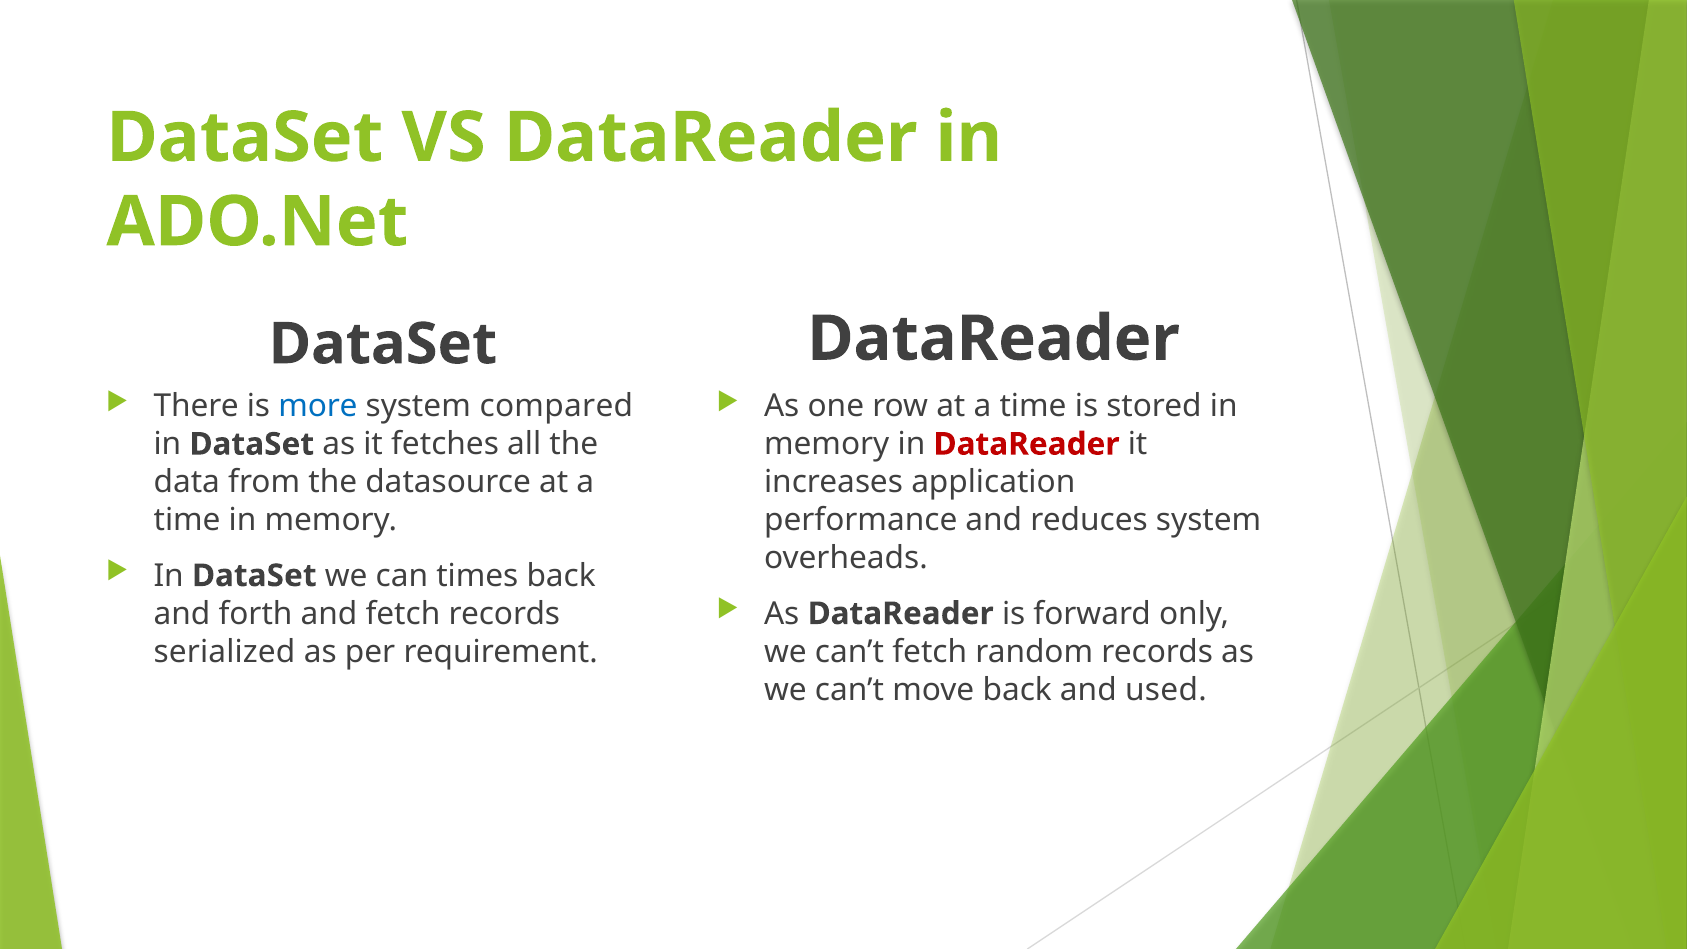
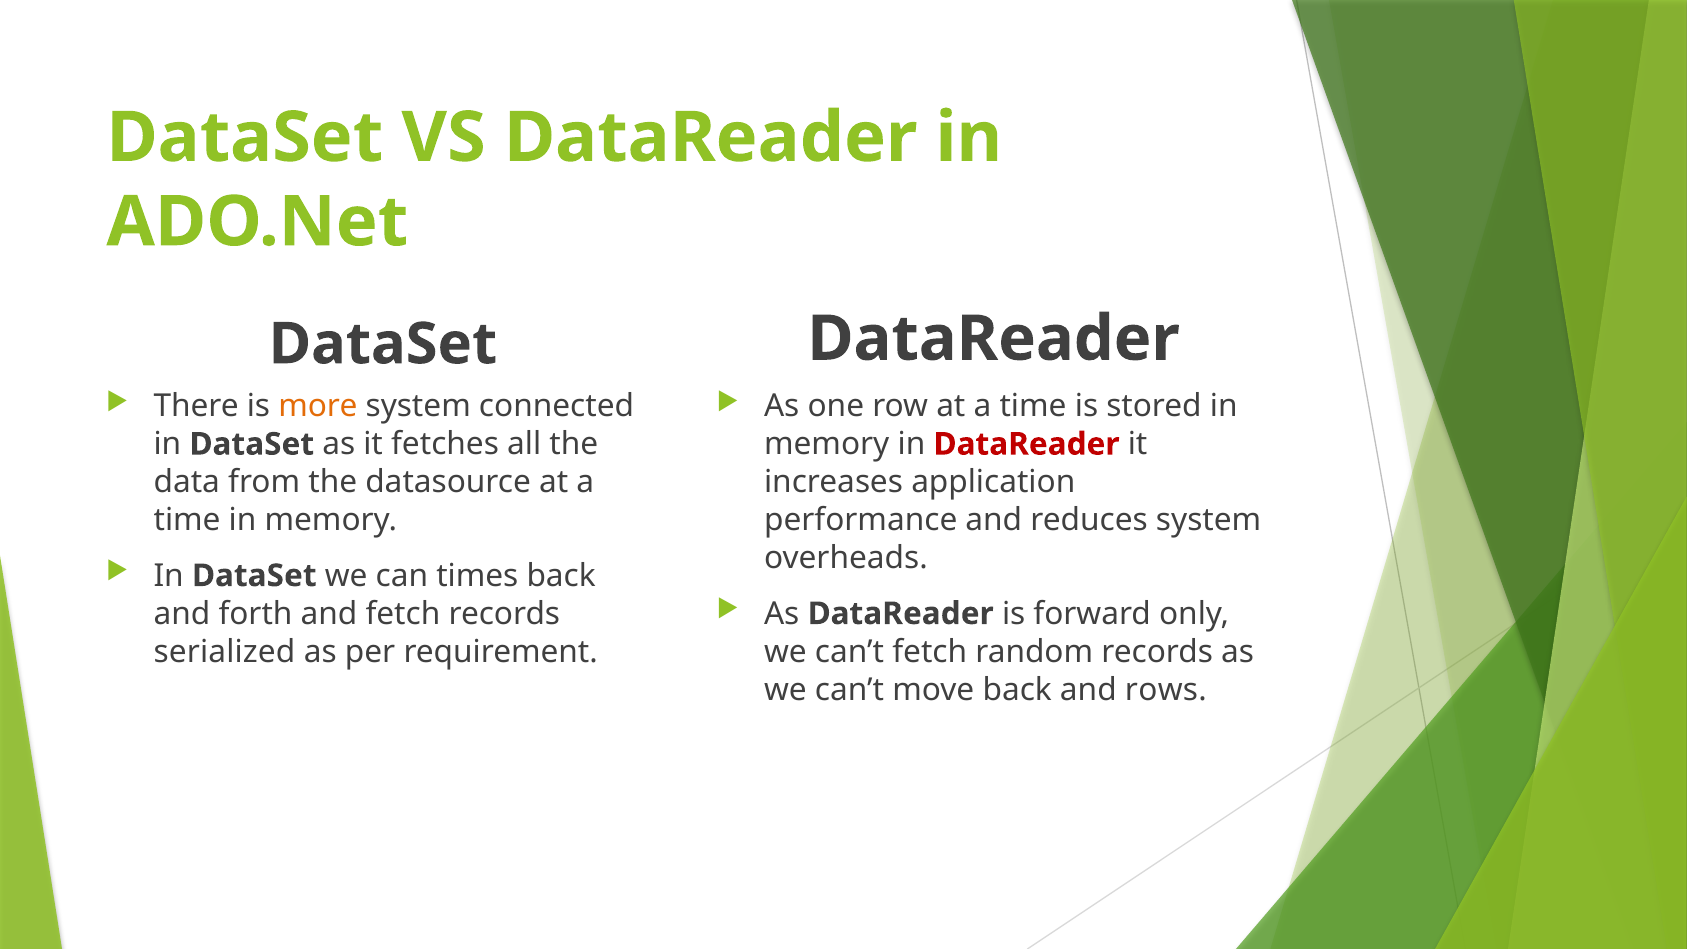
more colour: blue -> orange (318, 406)
compared: compared -> connected (557, 406)
used: used -> rows (1166, 690)
